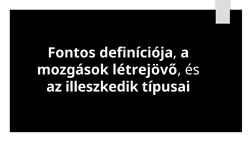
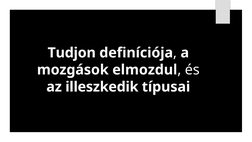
Fontos: Fontos -> Tudjon (72, 53)
létrejövő: létrejövő -> elmozdul (145, 70)
